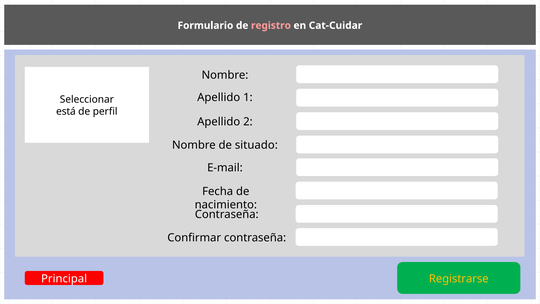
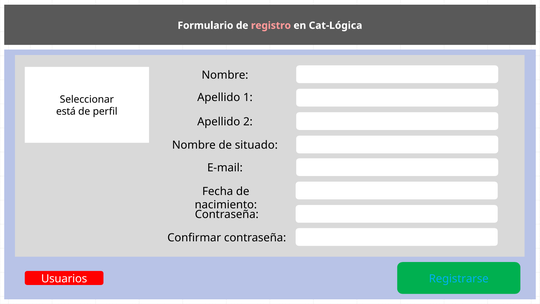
Cat-Cuidar: Cat-Cuidar -> Cat-Lógica (335, 25)
Principal: Principal -> Usuarios (64, 279)
Registrarse colour: yellow -> light blue (459, 279)
